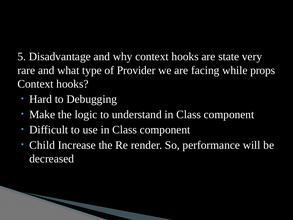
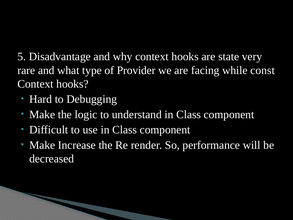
props: props -> const (263, 70)
Child: Child -> Make (42, 145)
